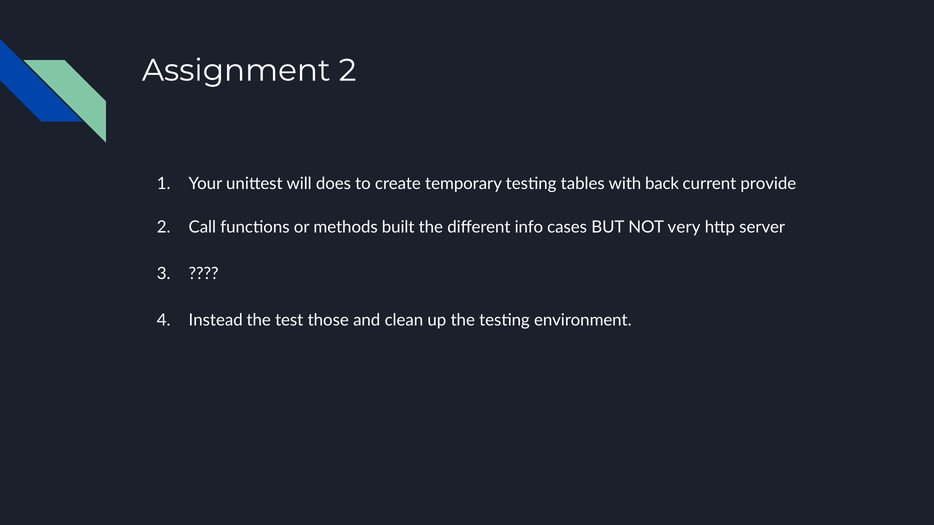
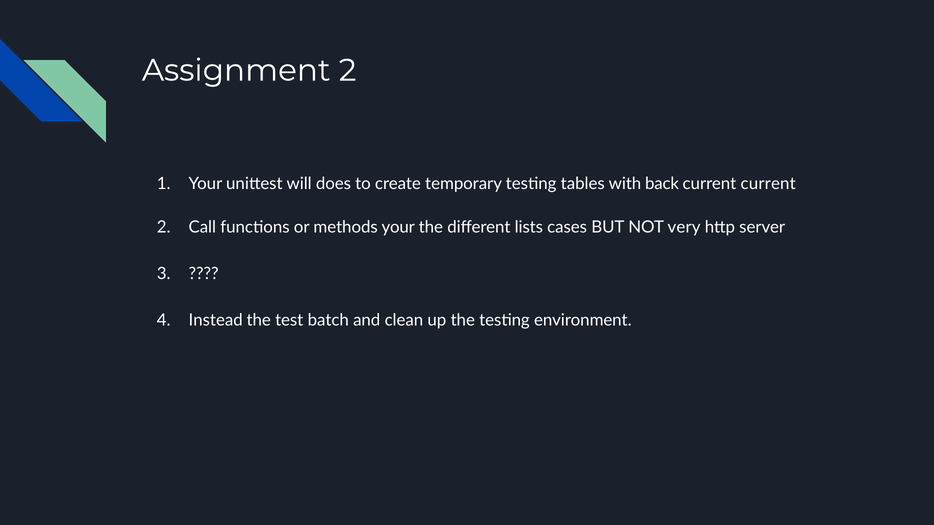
current provide: provide -> current (768, 184)
methods built: built -> your (398, 227)
info: info -> lists (529, 227)
those: those -> batch (328, 320)
